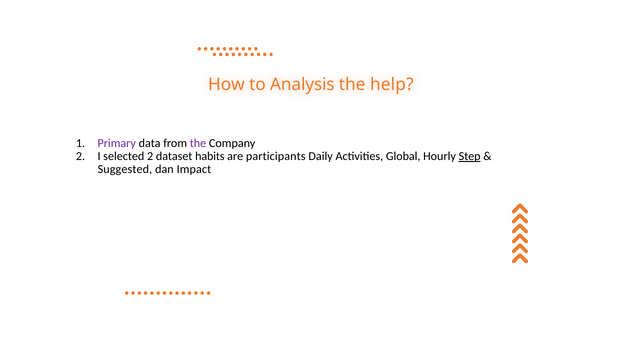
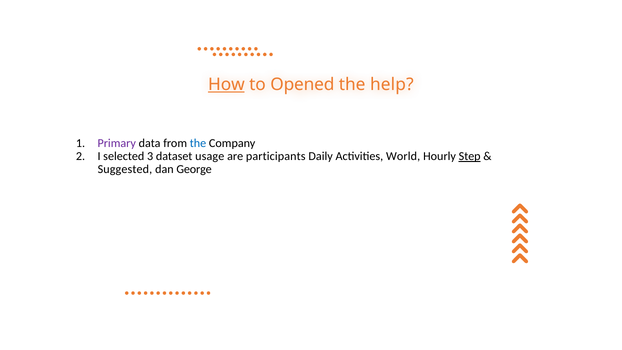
How underline: none -> present (226, 84)
Analysis: Analysis -> Opened (302, 84)
the colour: purple -> blue (198, 143)
selected 2: 2 -> 3 (150, 156)
habits: habits -> usage (210, 156)
Global: Global -> World (403, 156)
Impact: Impact -> George (194, 169)
